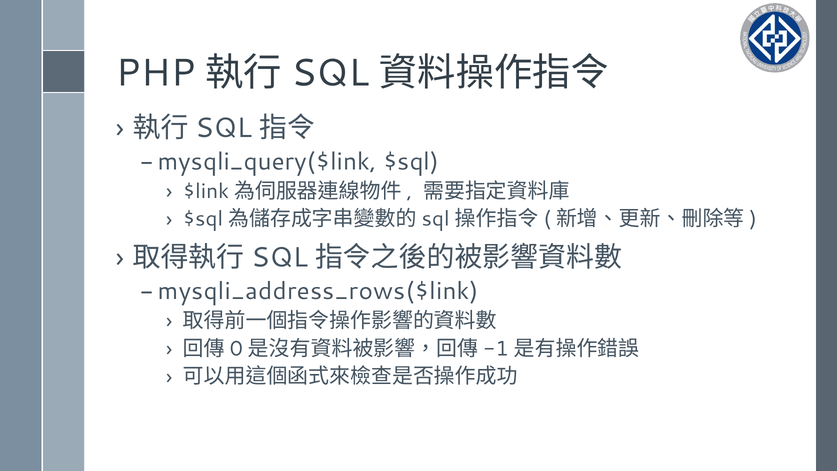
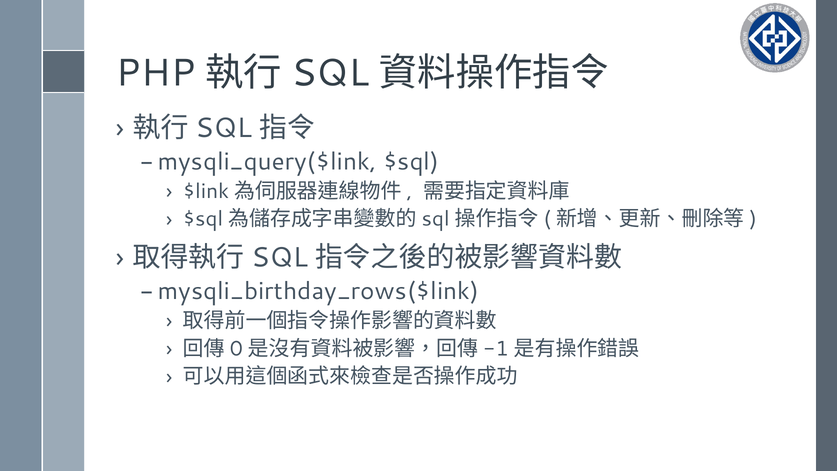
mysqli_address_rows($link: mysqli_address_rows($link -> mysqli_birthday_rows($link (318, 291)
